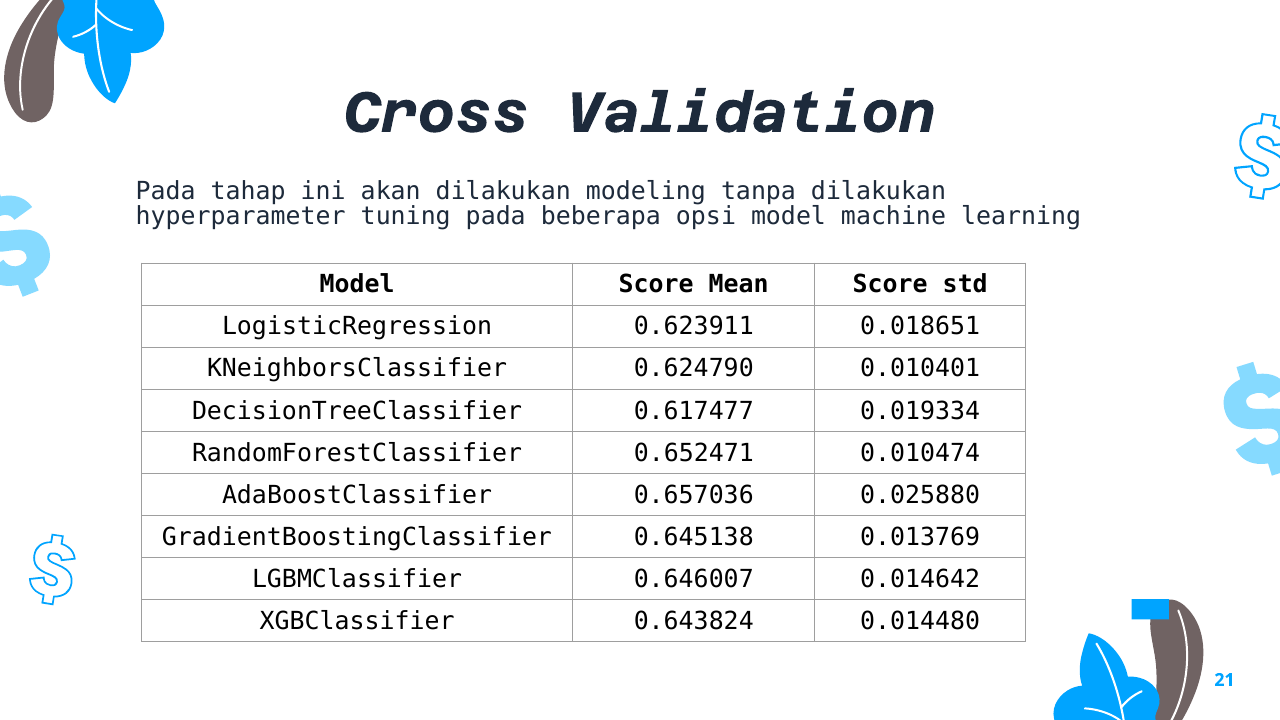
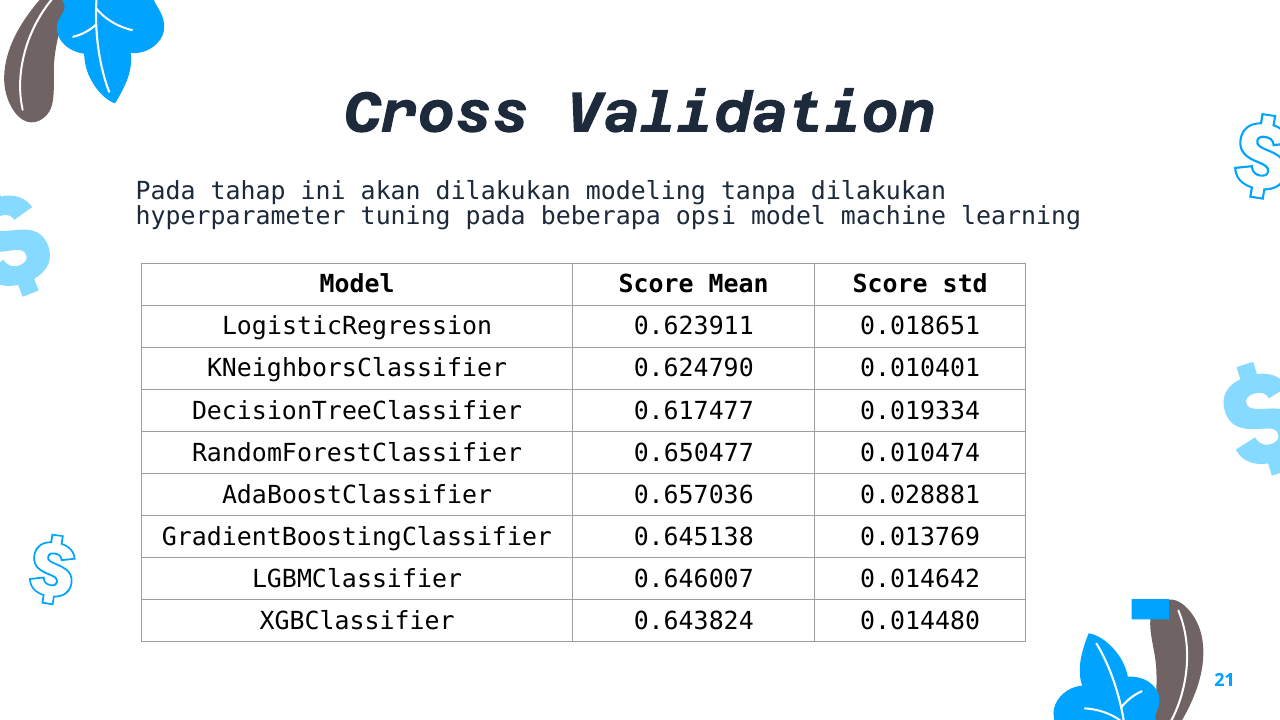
0.652471: 0.652471 -> 0.650477 (694, 453)
0.025880: 0.025880 -> 0.028881 (920, 495)
